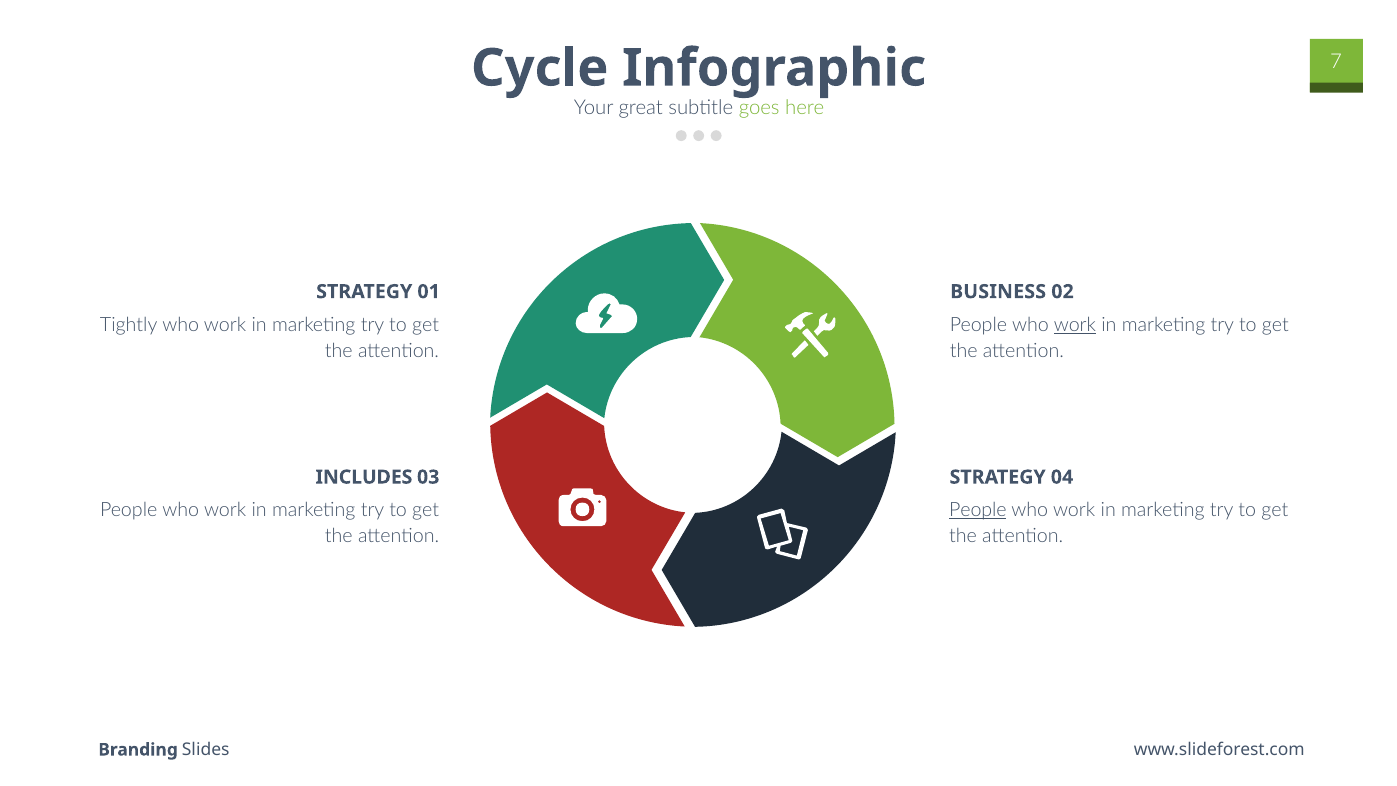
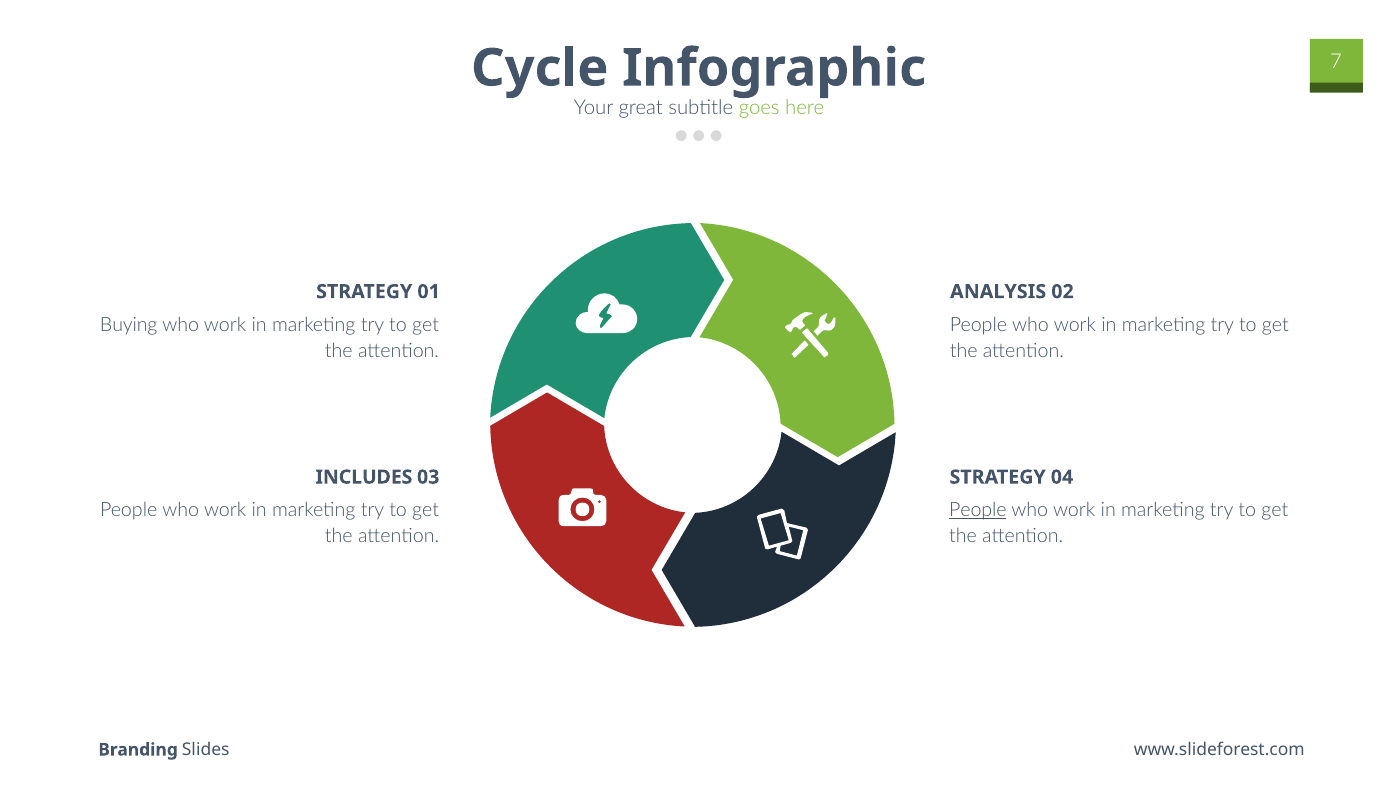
BUSINESS: BUSINESS -> ANALYSIS (998, 292)
Tightly: Tightly -> Buying (129, 325)
work underline: present -> none (1075, 325)
